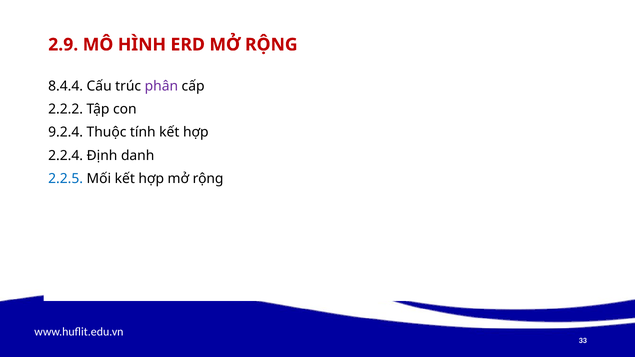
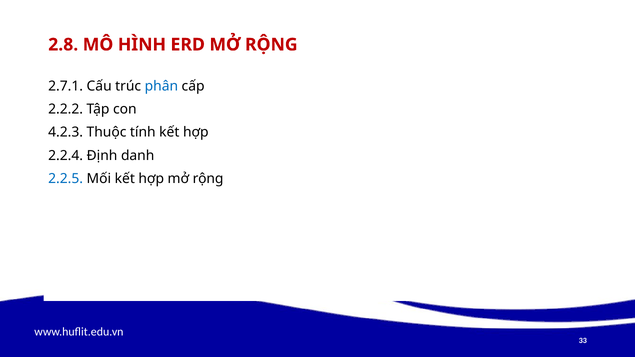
2.9: 2.9 -> 2.8 (63, 45)
8.4.4: 8.4.4 -> 2.7.1 (66, 86)
phân colour: purple -> blue (161, 86)
9.2.4: 9.2.4 -> 4.2.3 (66, 132)
